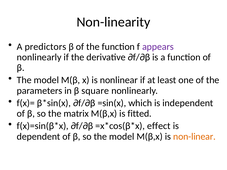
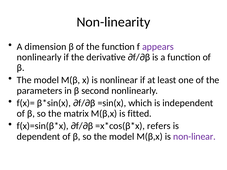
predictors: predictors -> dimension (45, 47)
square: square -> second (95, 91)
effect: effect -> refers (159, 126)
non-linear colour: orange -> purple (194, 137)
